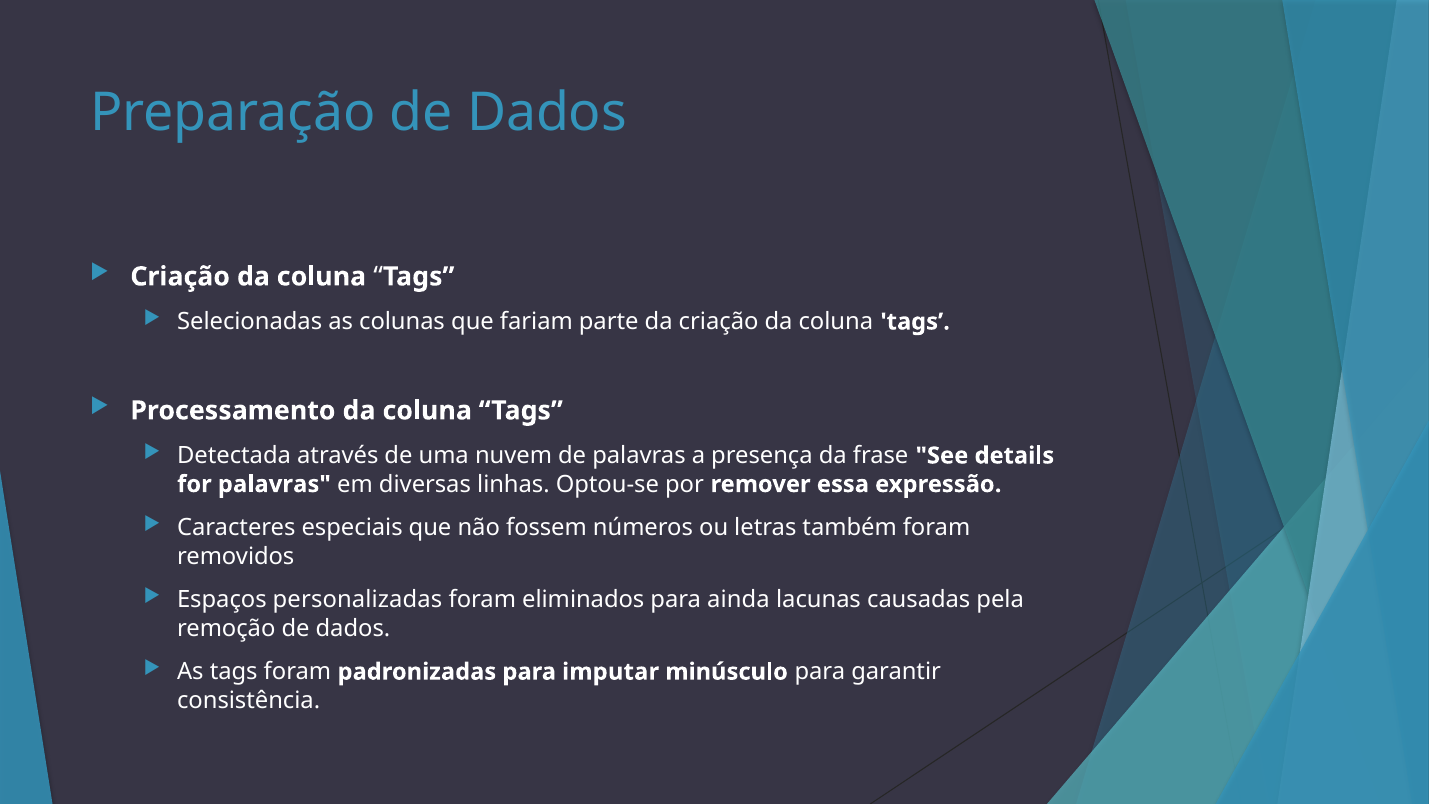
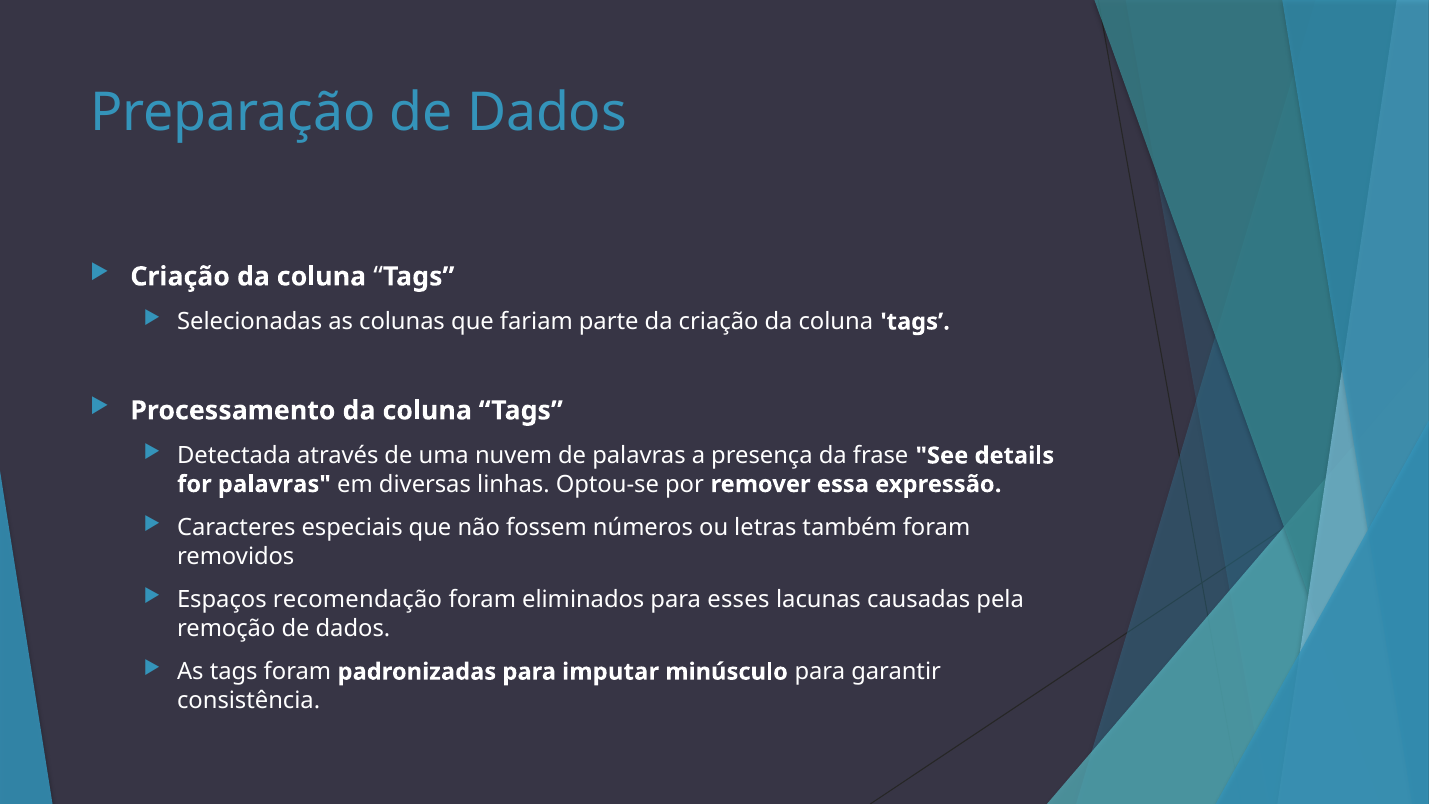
personalizadas: personalizadas -> recomendação (357, 600)
ainda: ainda -> esses (738, 600)
